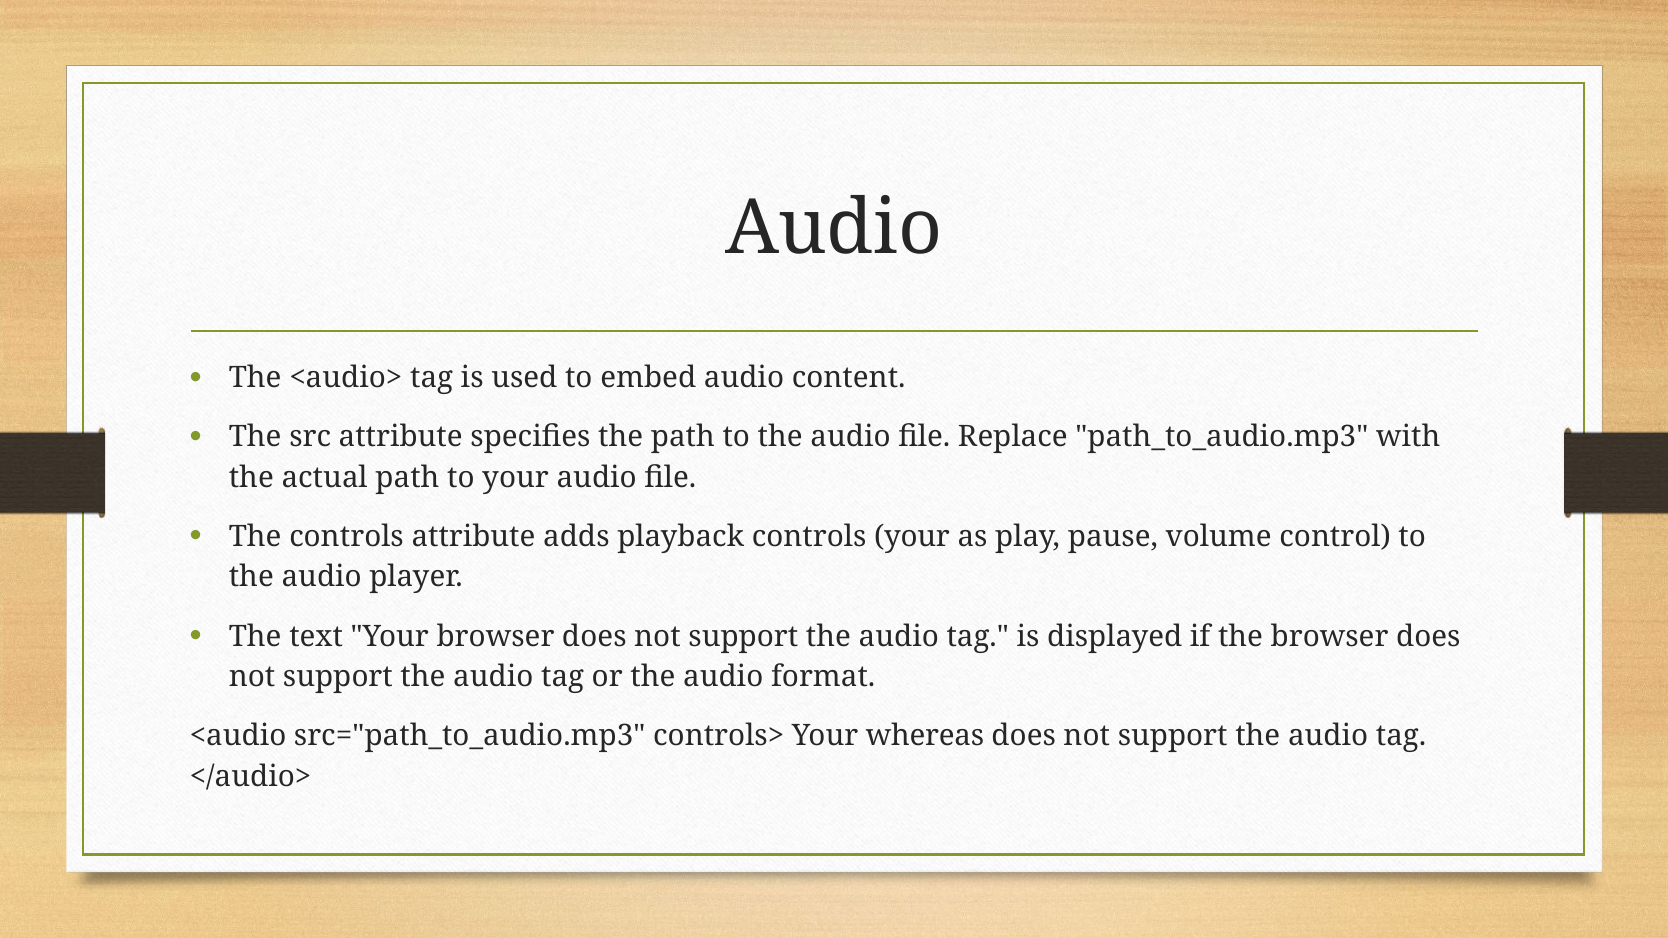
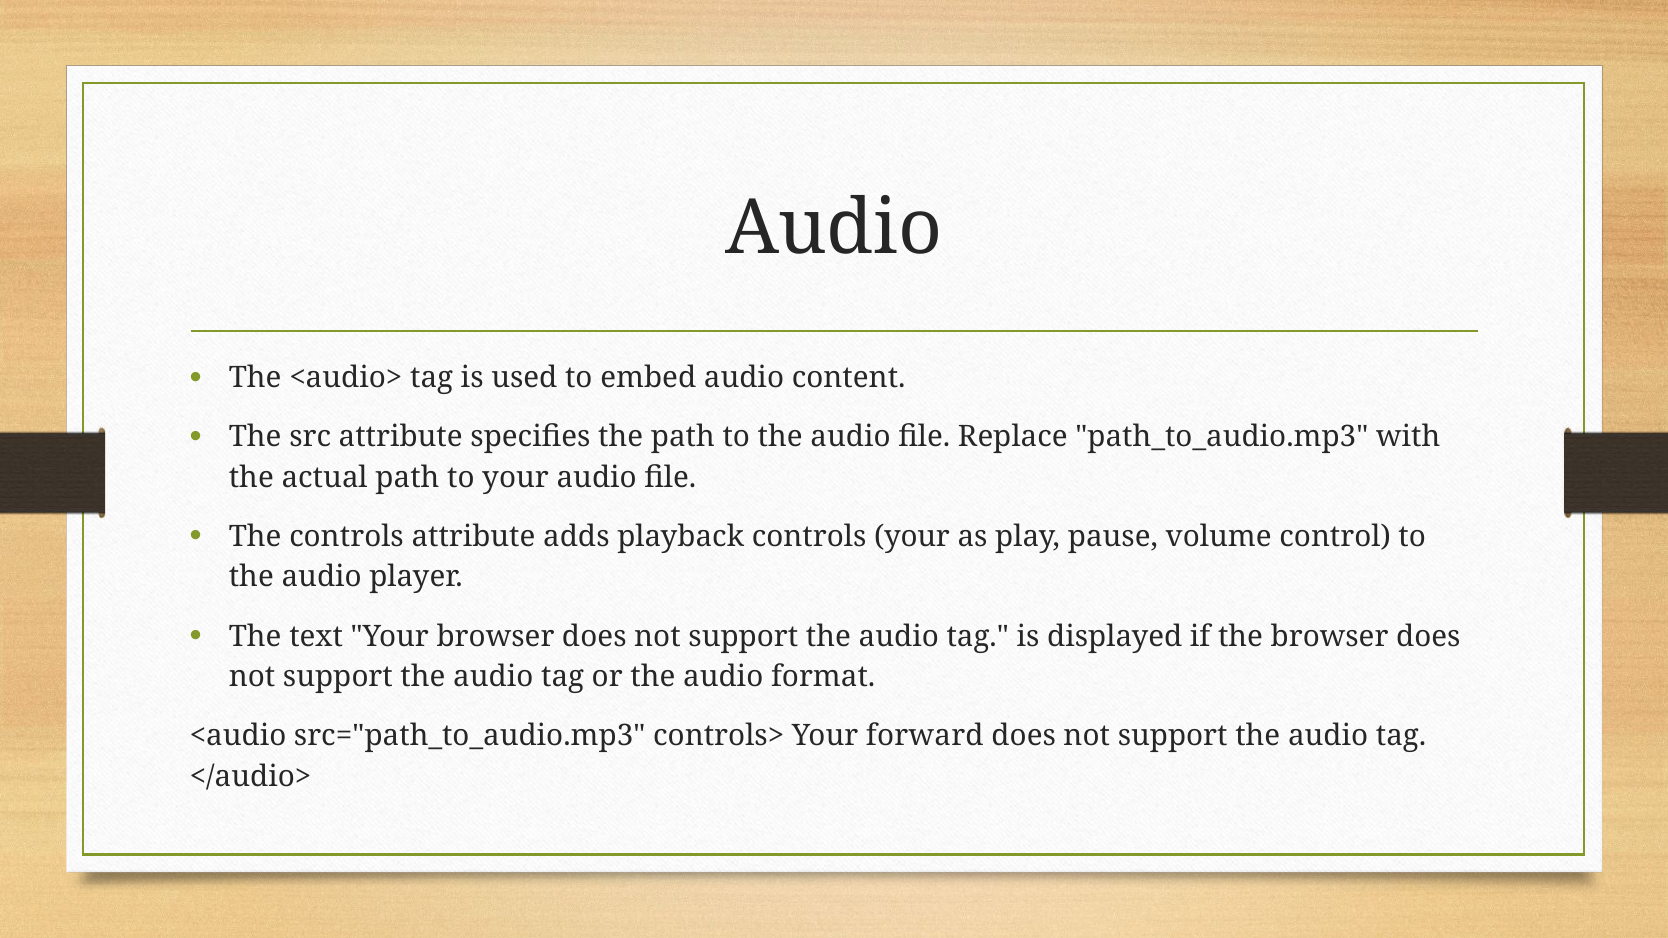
whereas: whereas -> forward (925, 736)
